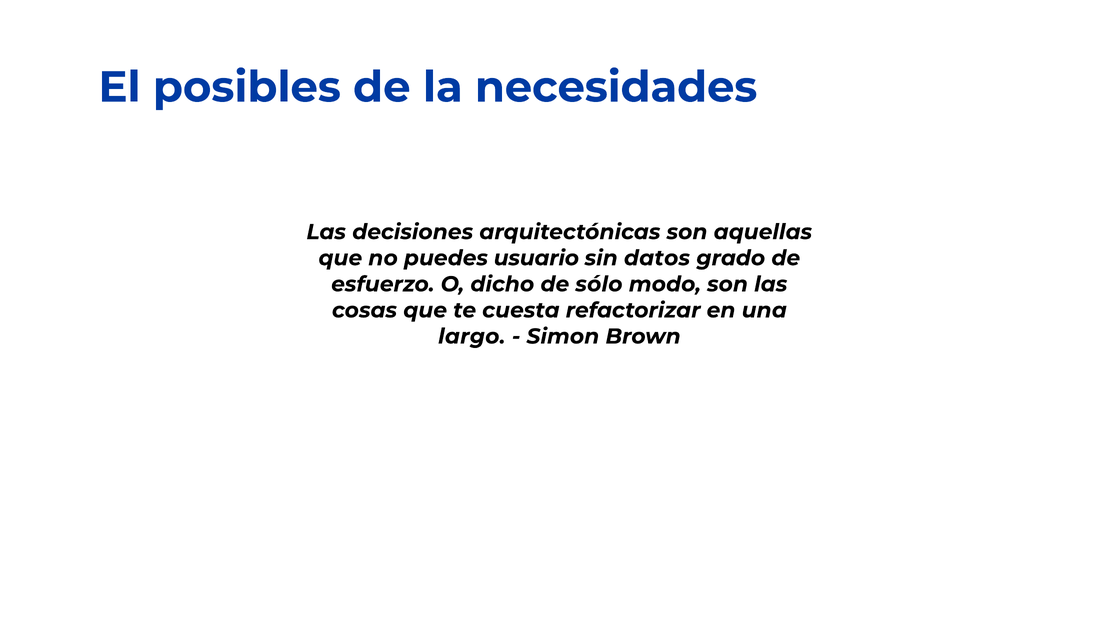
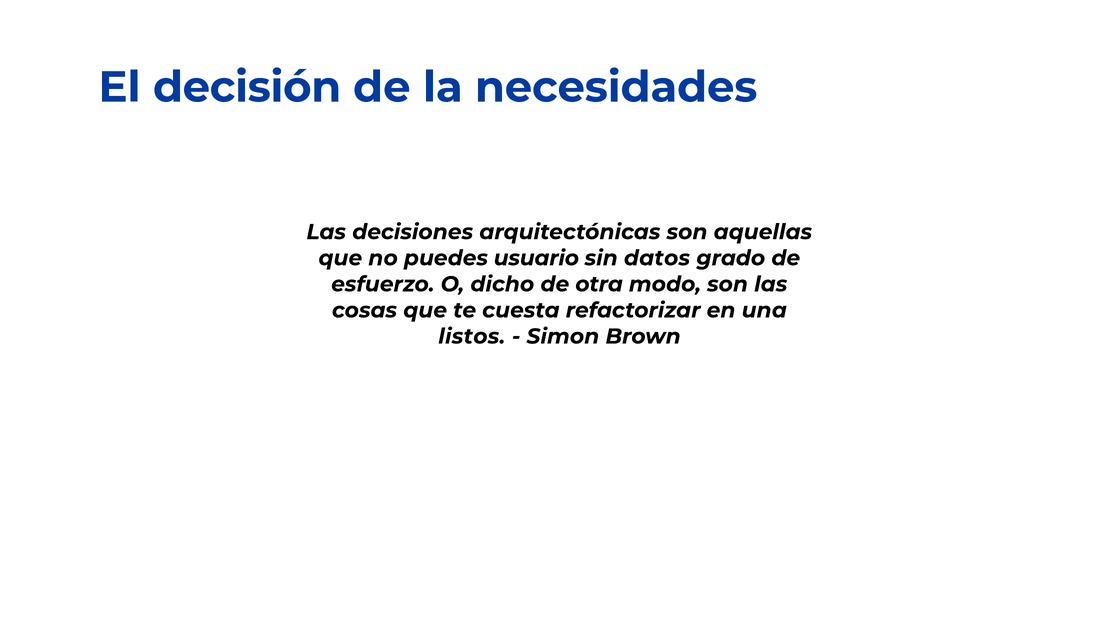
posibles: posibles -> decisión (247, 87)
sólo: sólo -> otra (599, 284)
largo: largo -> listos (472, 337)
